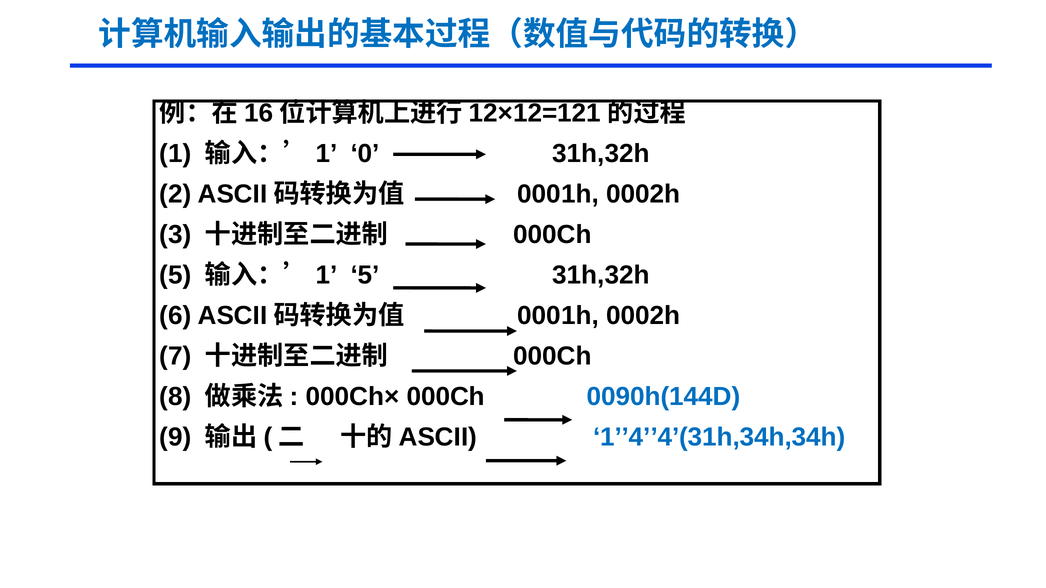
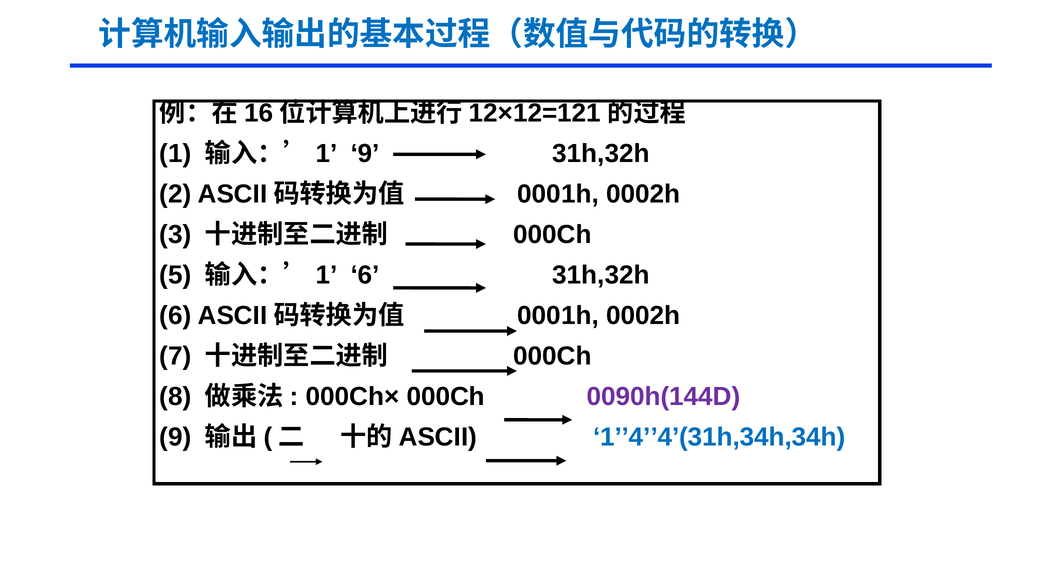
0: 0 -> 9 (365, 154)
5: 5 -> 6 (365, 276)
0090h(144D colour: blue -> purple (664, 397)
